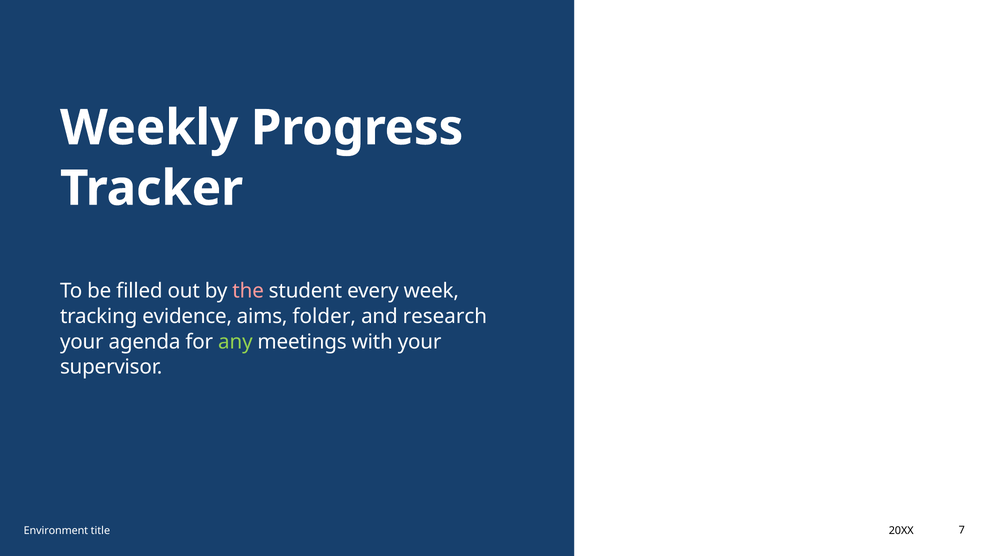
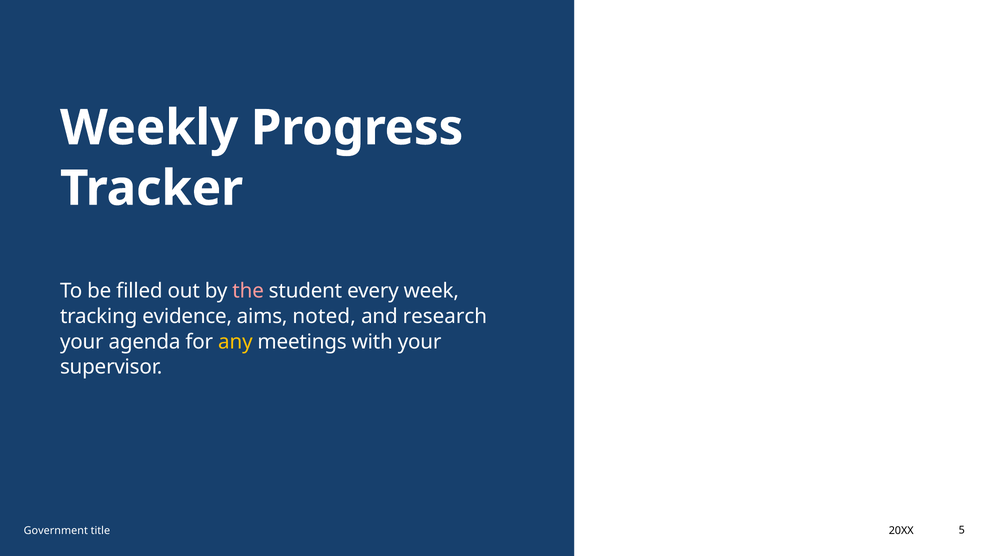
folder: folder -> noted (324, 316)
any colour: light green -> yellow (235, 342)
Environment: Environment -> Government (56, 531)
7: 7 -> 5 (962, 530)
